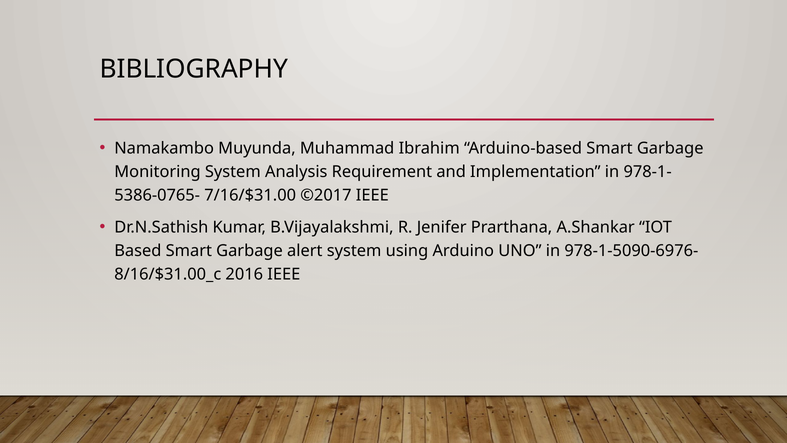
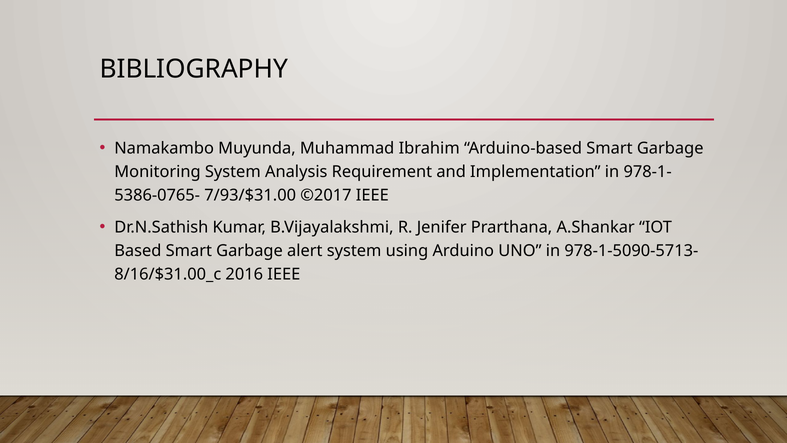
7/16/$31.00: 7/16/$31.00 -> 7/93/$31.00 (250, 195)
978-1-5090-6976-: 978-1-5090-6976- -> 978-1-5090-5713- (631, 251)
